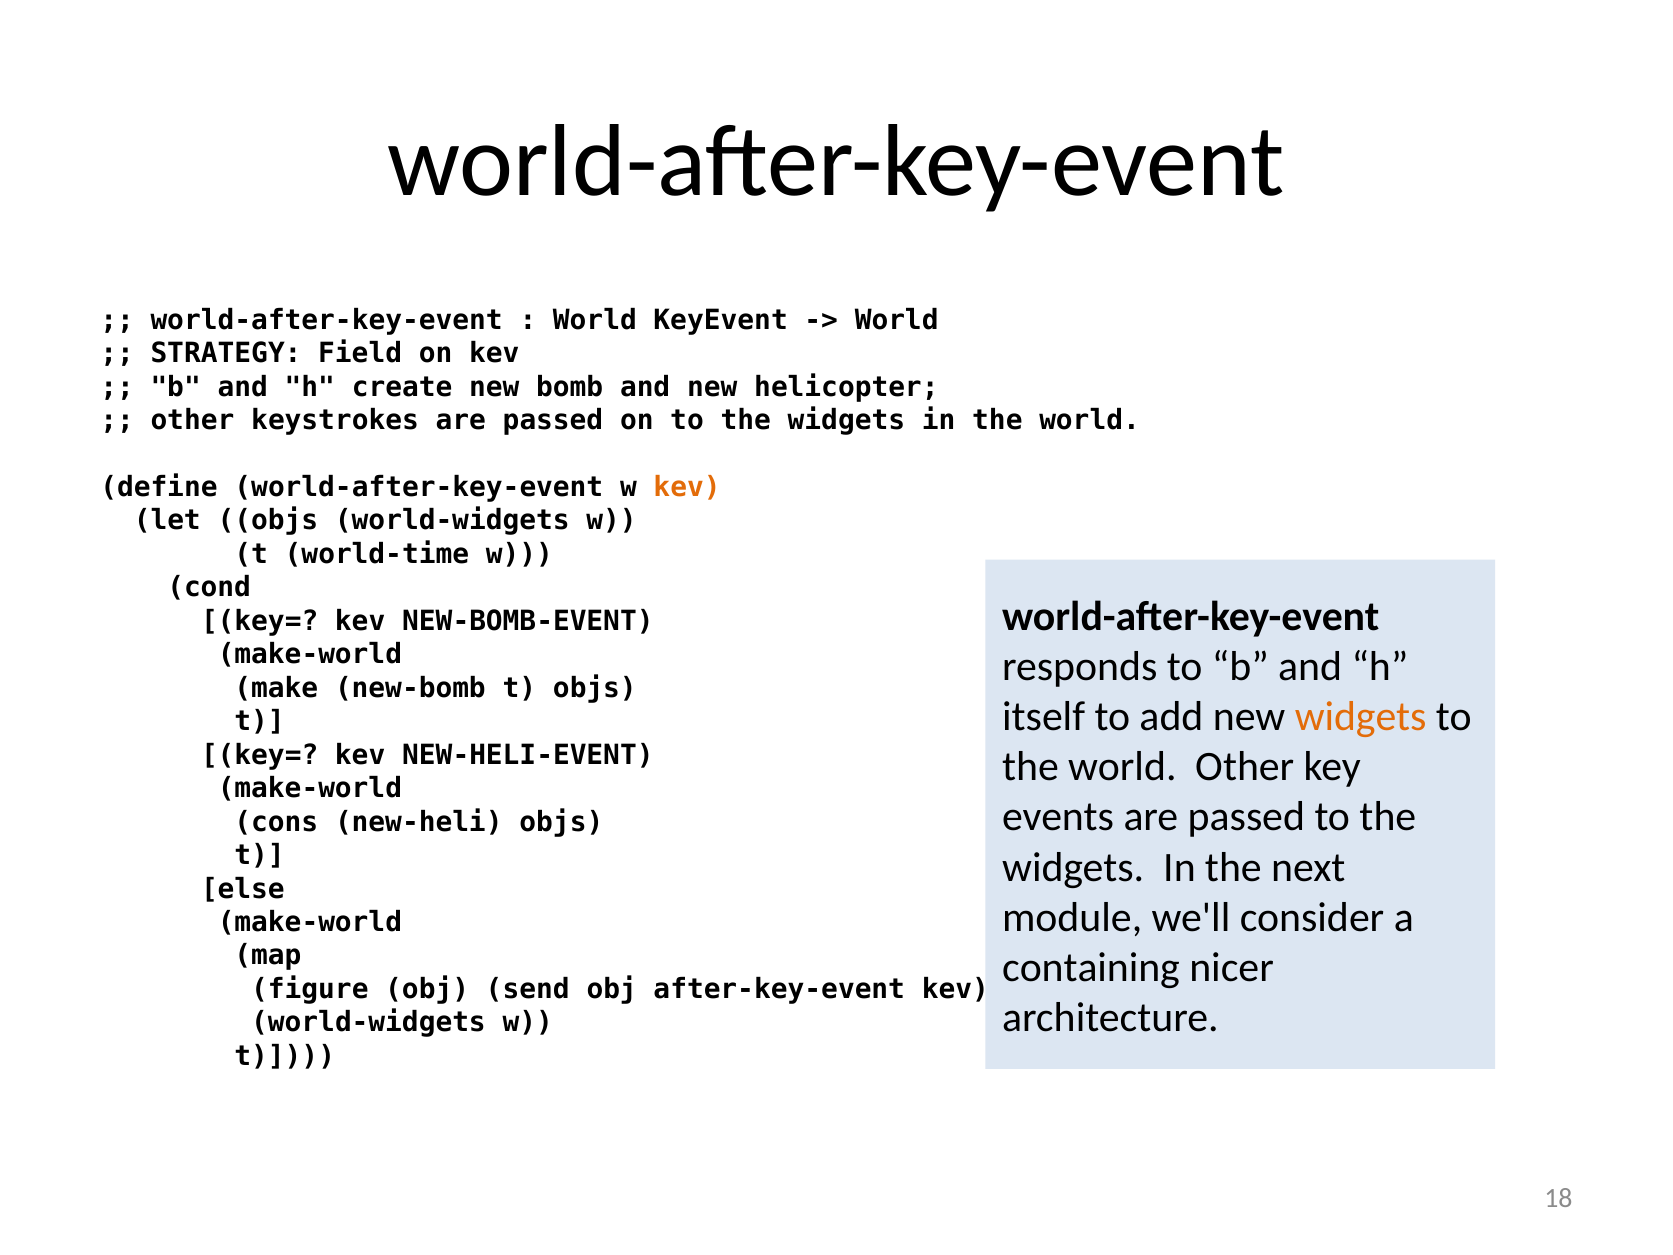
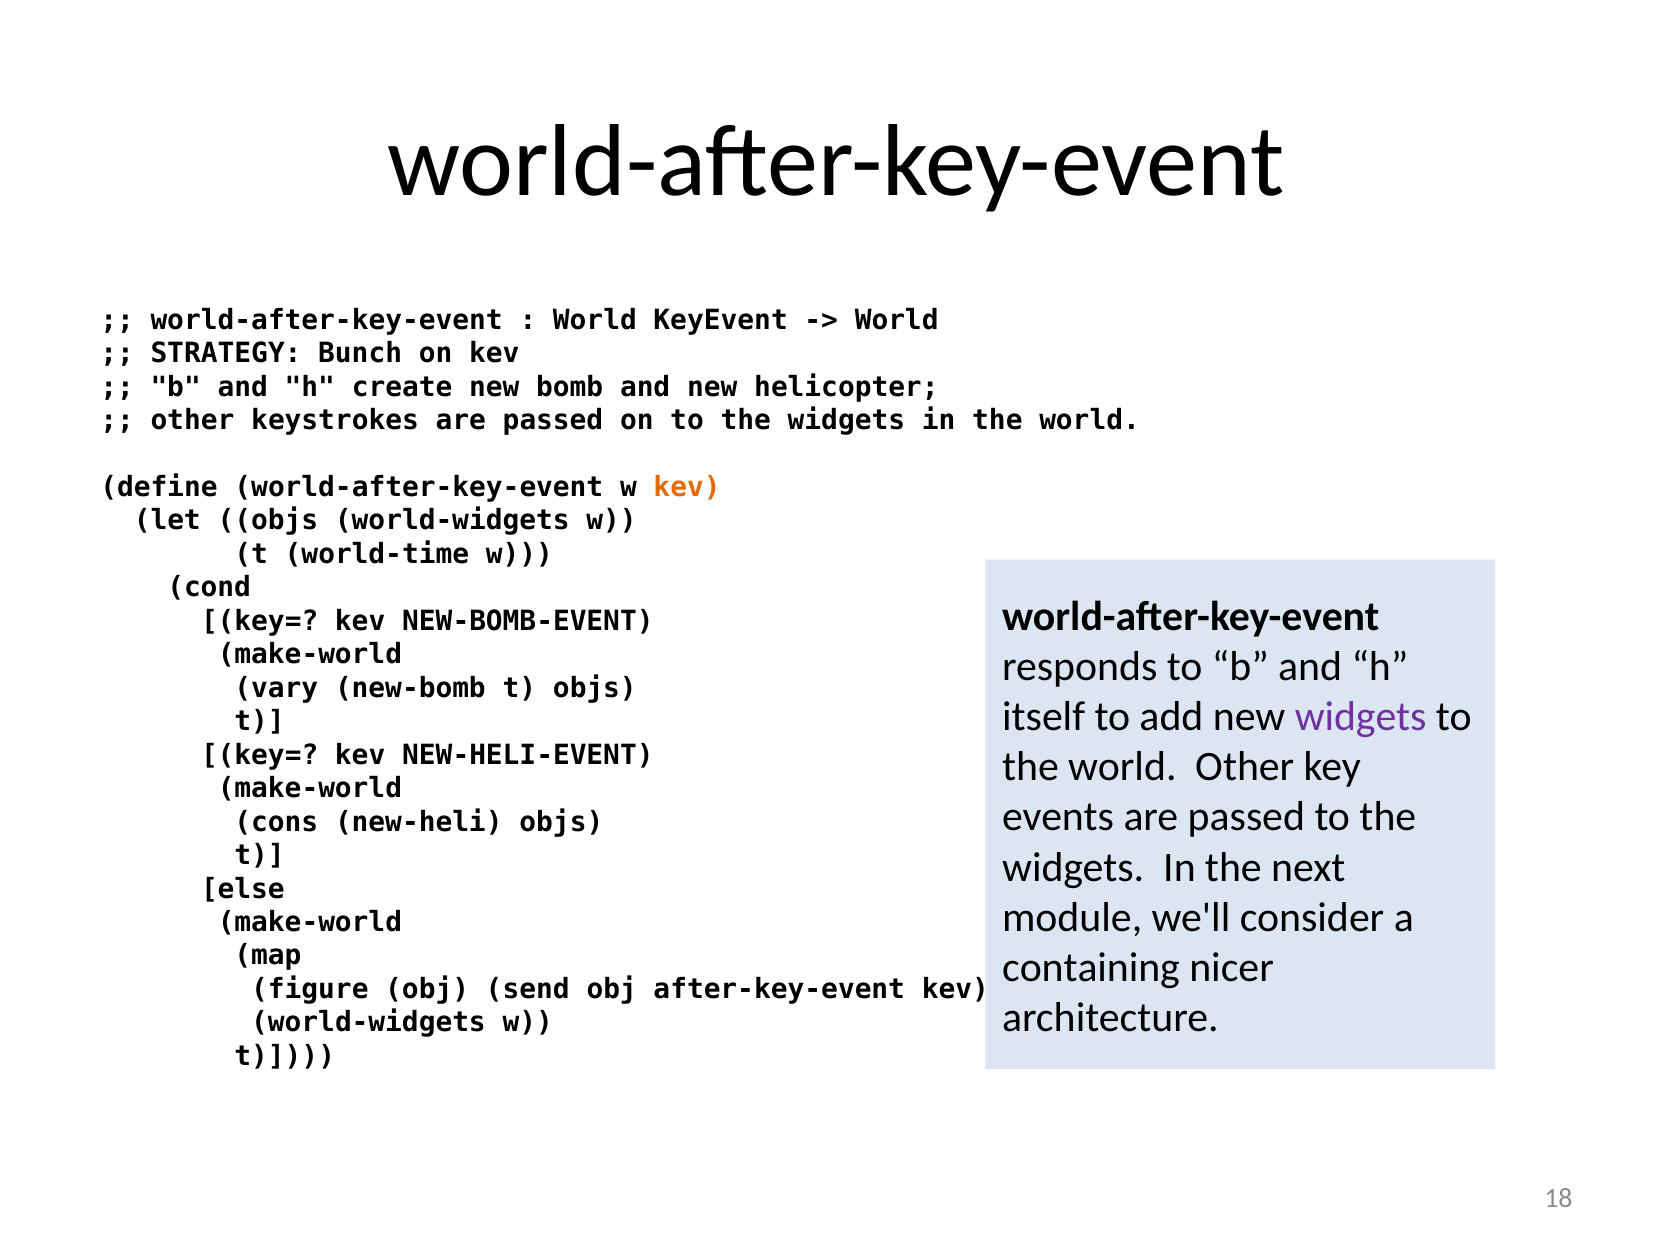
Field: Field -> Bunch (360, 353)
make: make -> vary (276, 688)
widgets colour: orange -> purple (1361, 717)
